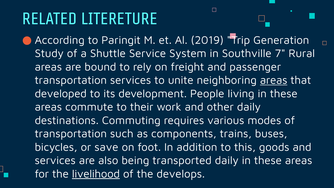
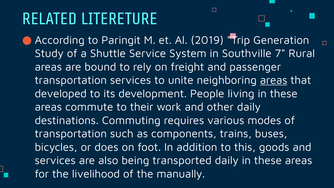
save: save -> does (106, 147)
livelihood underline: present -> none (96, 174)
develops: develops -> manually (181, 174)
